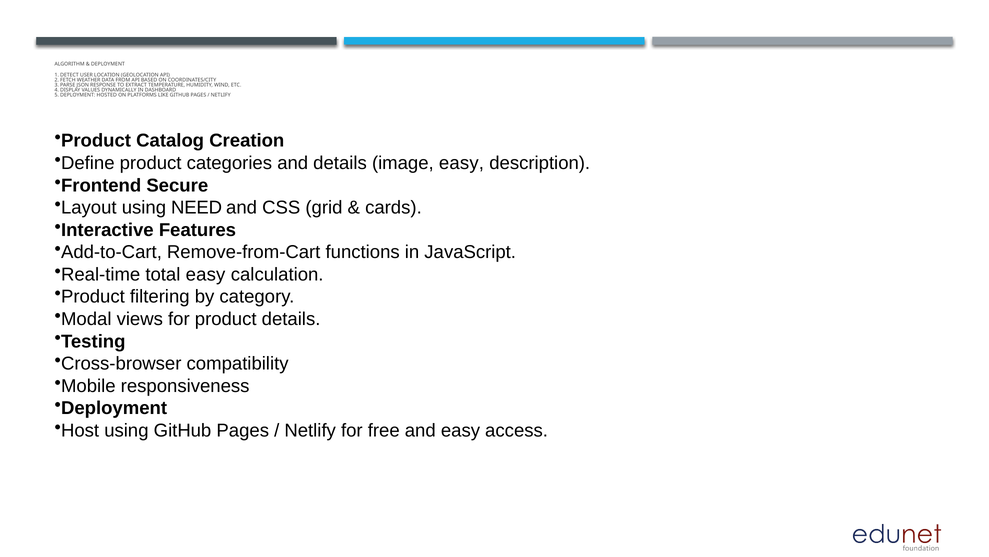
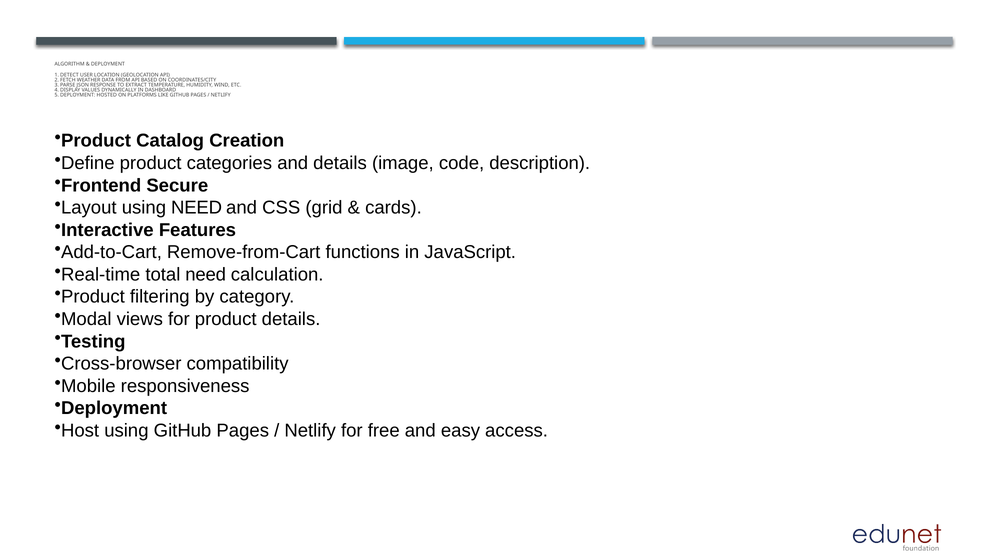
image easy: easy -> code (462, 163)
total easy: easy -> need (206, 274)
